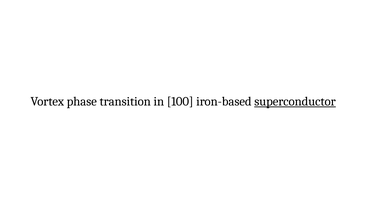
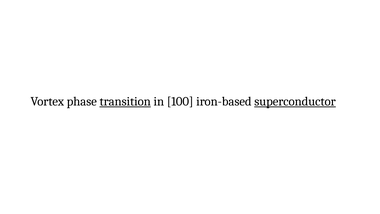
transition underline: none -> present (125, 101)
